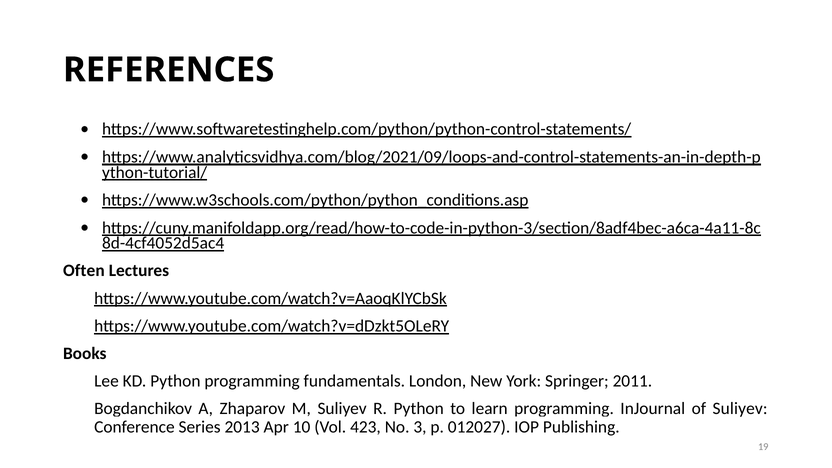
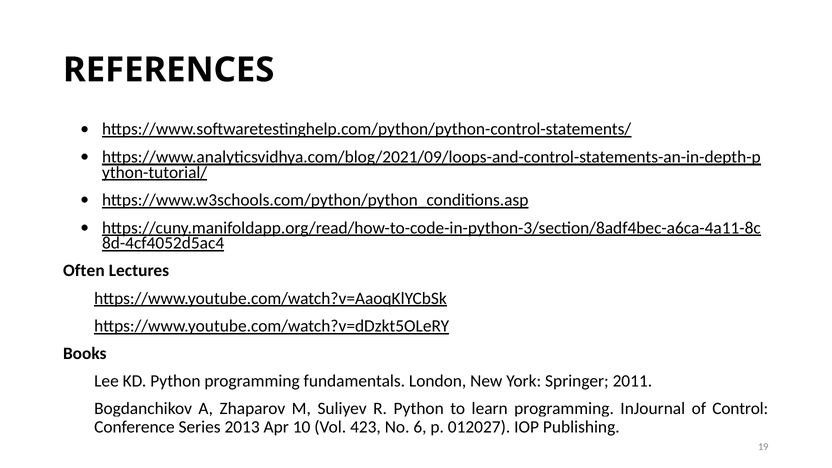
of Suliyev: Suliyev -> Control (740, 408)
3: 3 -> 6 (420, 427)
